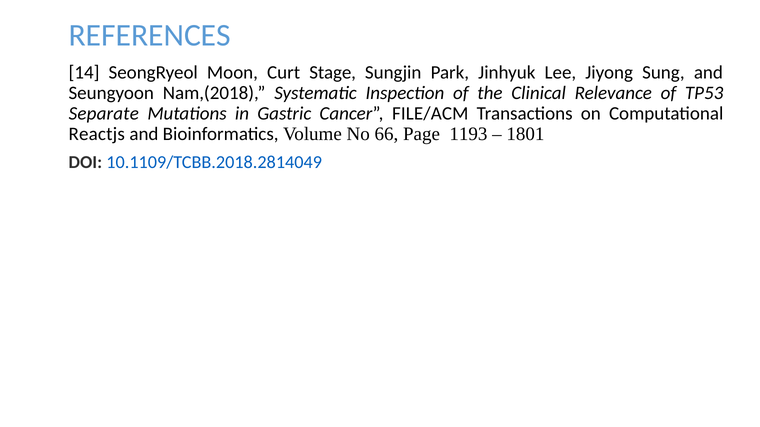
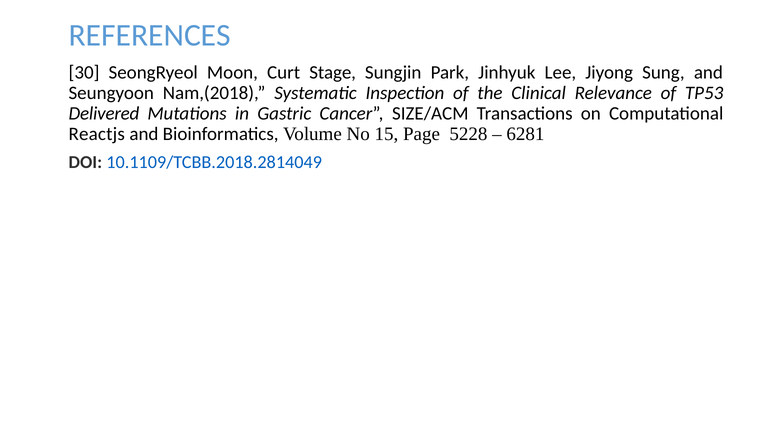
14: 14 -> 30 (84, 73)
Separate: Separate -> Delivered (104, 114)
FILE/ACM: FILE/ACM -> SIZE/ACM (430, 114)
66: 66 -> 15 (386, 134)
1193: 1193 -> 5228 (468, 134)
1801: 1801 -> 6281 (525, 134)
